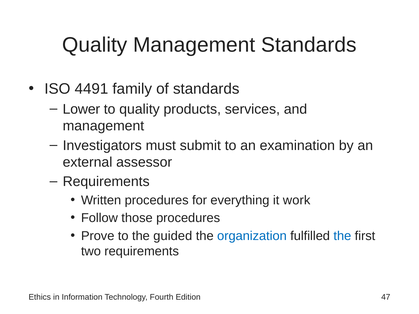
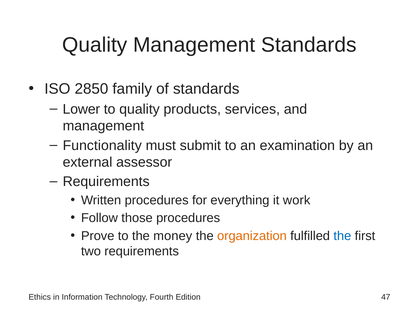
4491: 4491 -> 2850 (91, 89)
Investigators: Investigators -> Functionality (102, 146)
guided: guided -> money (173, 236)
organization colour: blue -> orange (252, 236)
